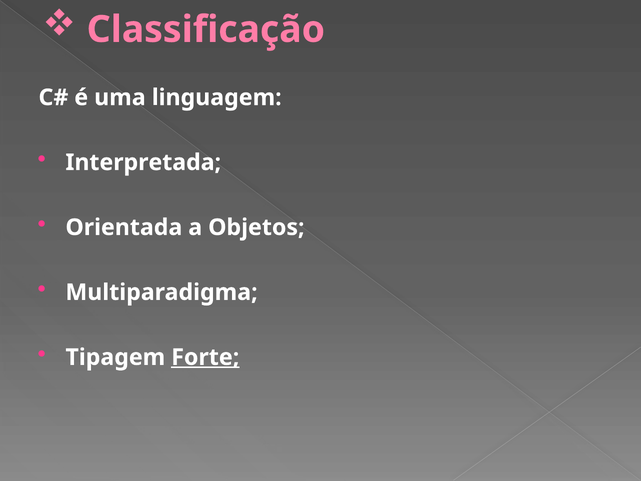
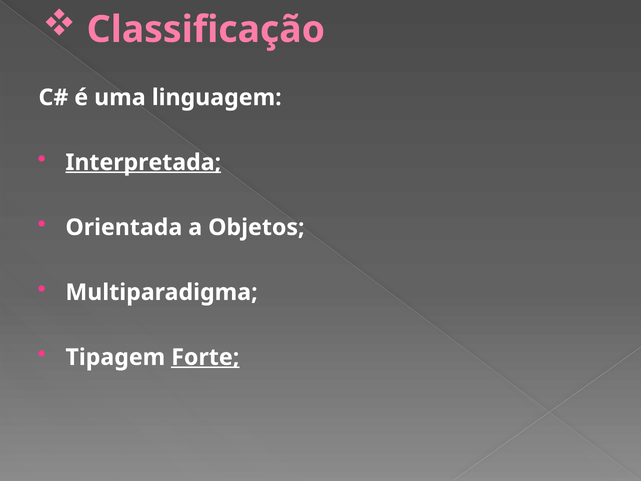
Interpretada underline: none -> present (143, 162)
